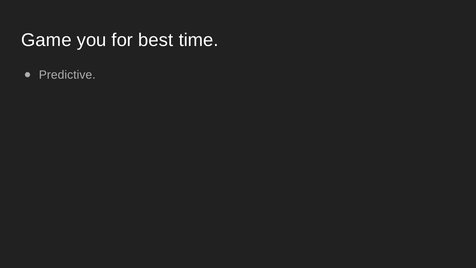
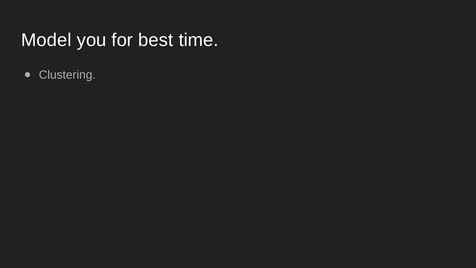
Game: Game -> Model (46, 40)
Predictive: Predictive -> Clustering (67, 75)
